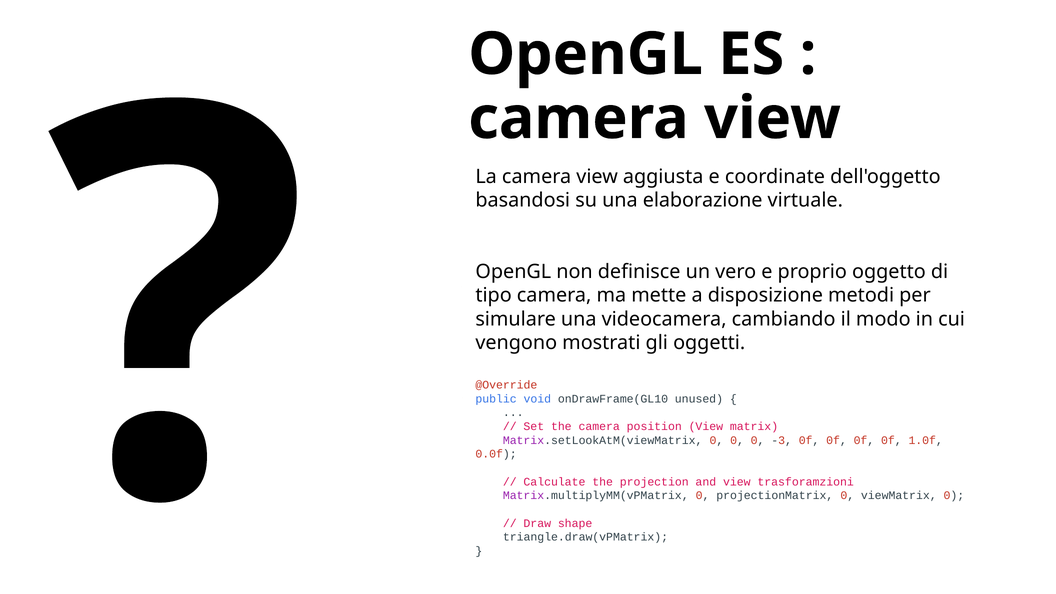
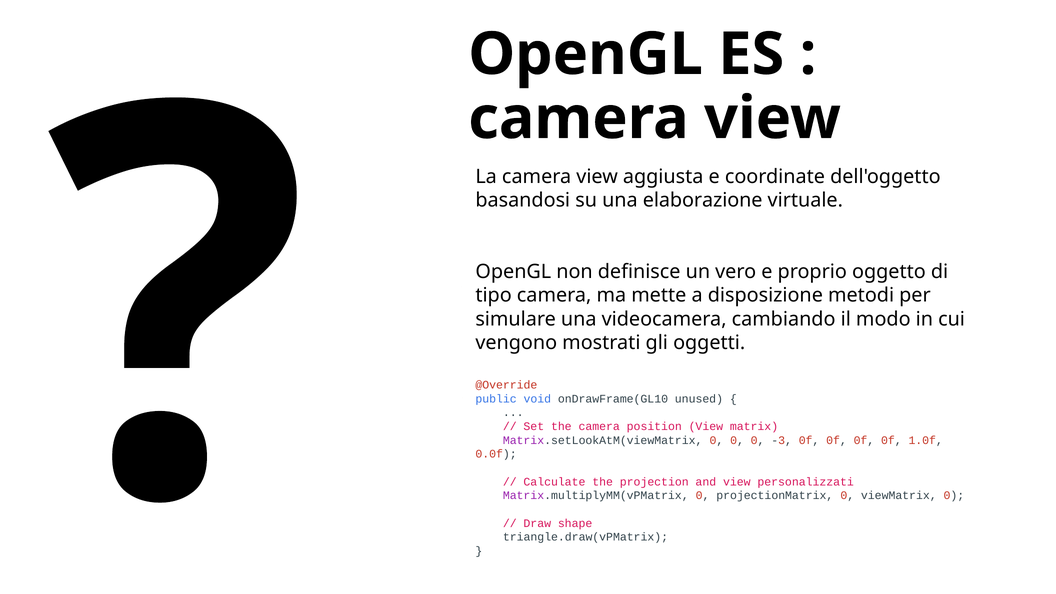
trasforamzioni: trasforamzioni -> personalizzati (806, 482)
